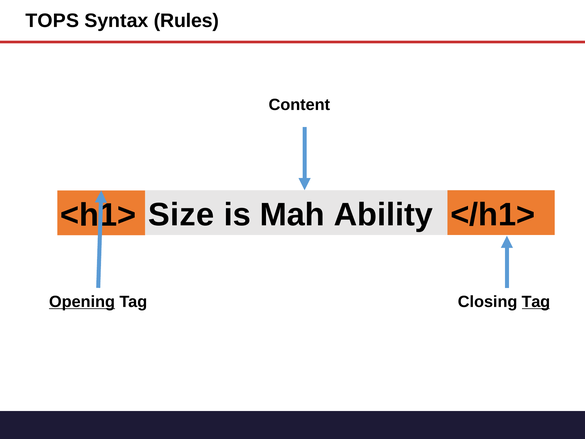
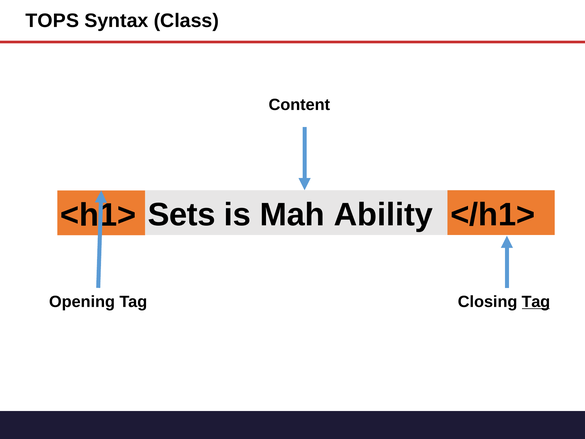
Rules: Rules -> Class (186, 21)
Size: Size -> Sets (182, 215)
Opening underline: present -> none (82, 302)
